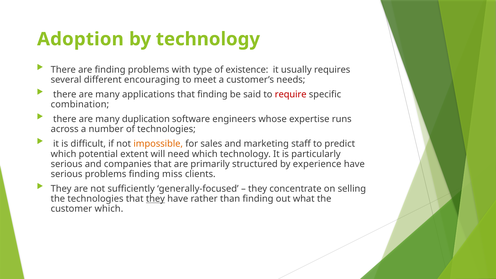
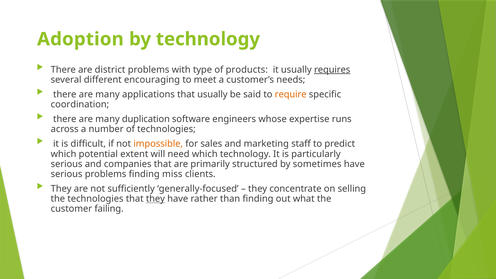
are finding: finding -> district (110, 70)
existence: existence -> products (247, 70)
requires underline: none -> present (332, 70)
that finding: finding -> usually (212, 94)
require colour: red -> orange (291, 94)
combination: combination -> coordination (80, 104)
experience: experience -> sometimes (317, 164)
customer which: which -> failing (109, 209)
